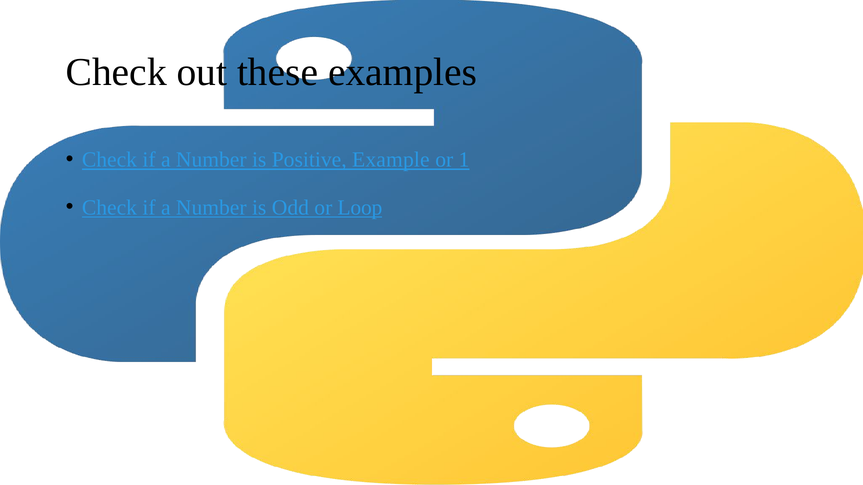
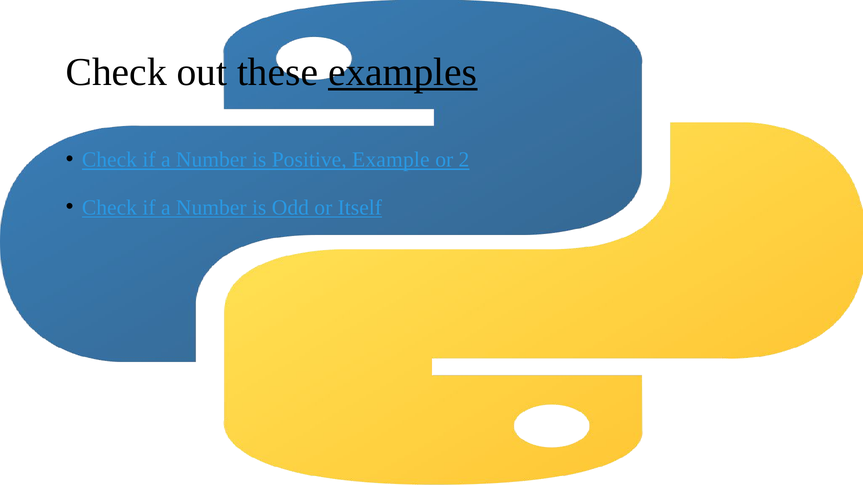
examples underline: none -> present (403, 72)
1: 1 -> 2 (464, 160)
Loop: Loop -> Itself (360, 208)
